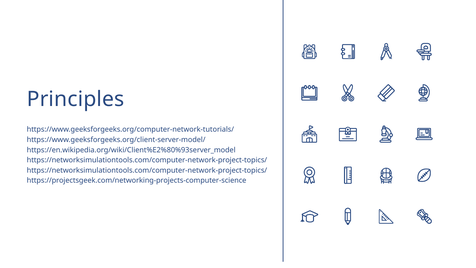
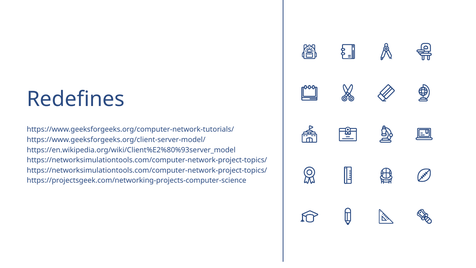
Principles: Principles -> Redefines (76, 99)
